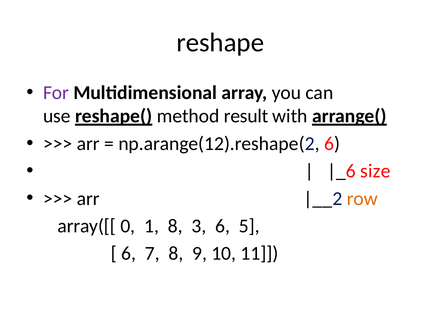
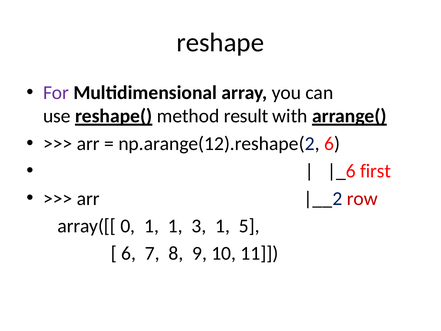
size: size -> first (376, 171)
row colour: orange -> red (362, 198)
1 8: 8 -> 1 (175, 226)
3 6: 6 -> 1 (223, 226)
